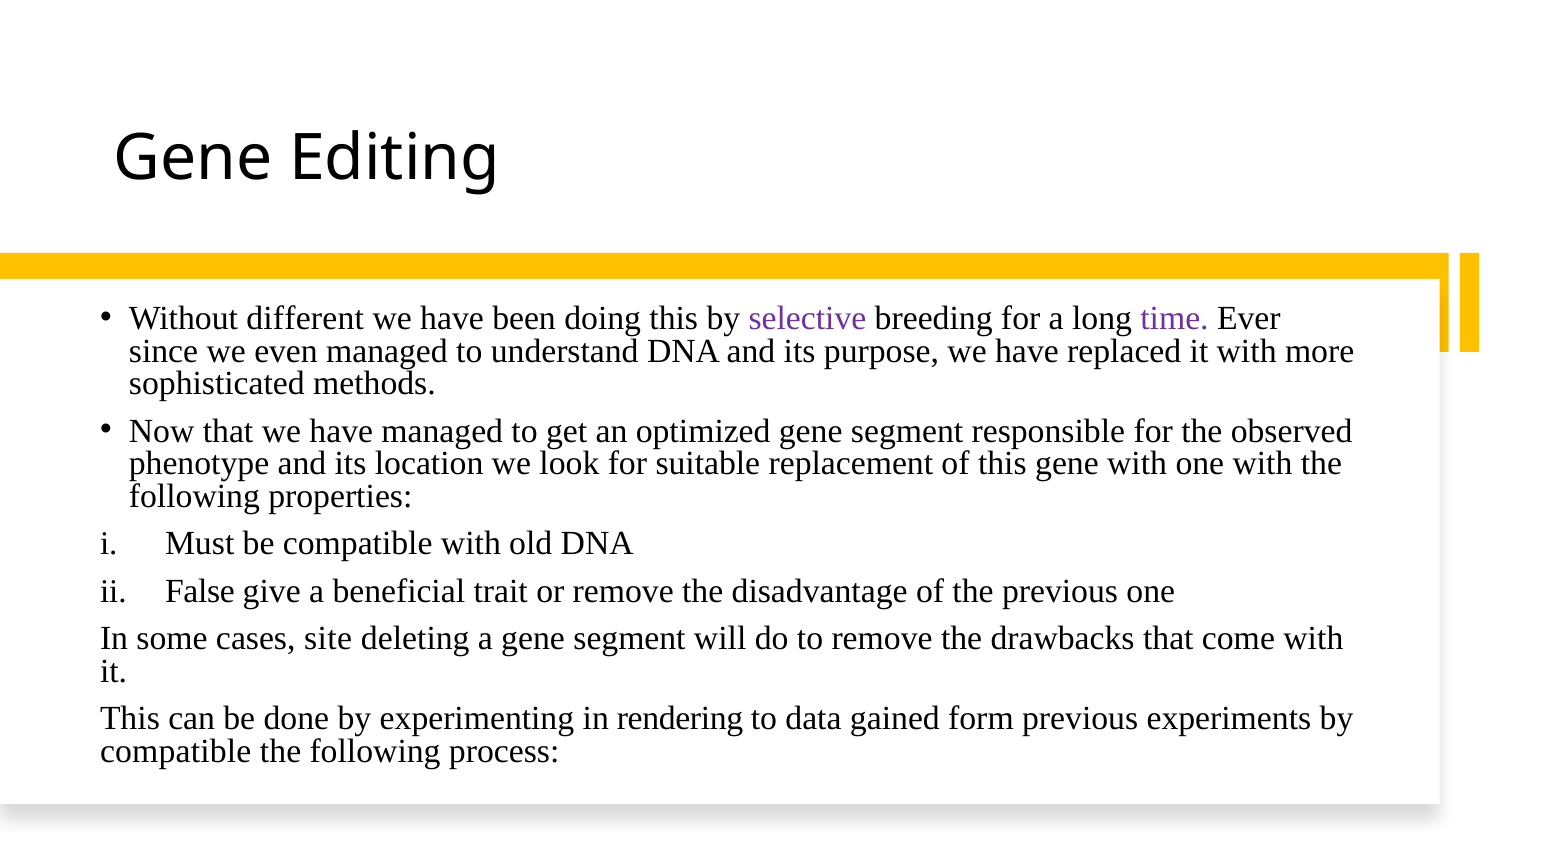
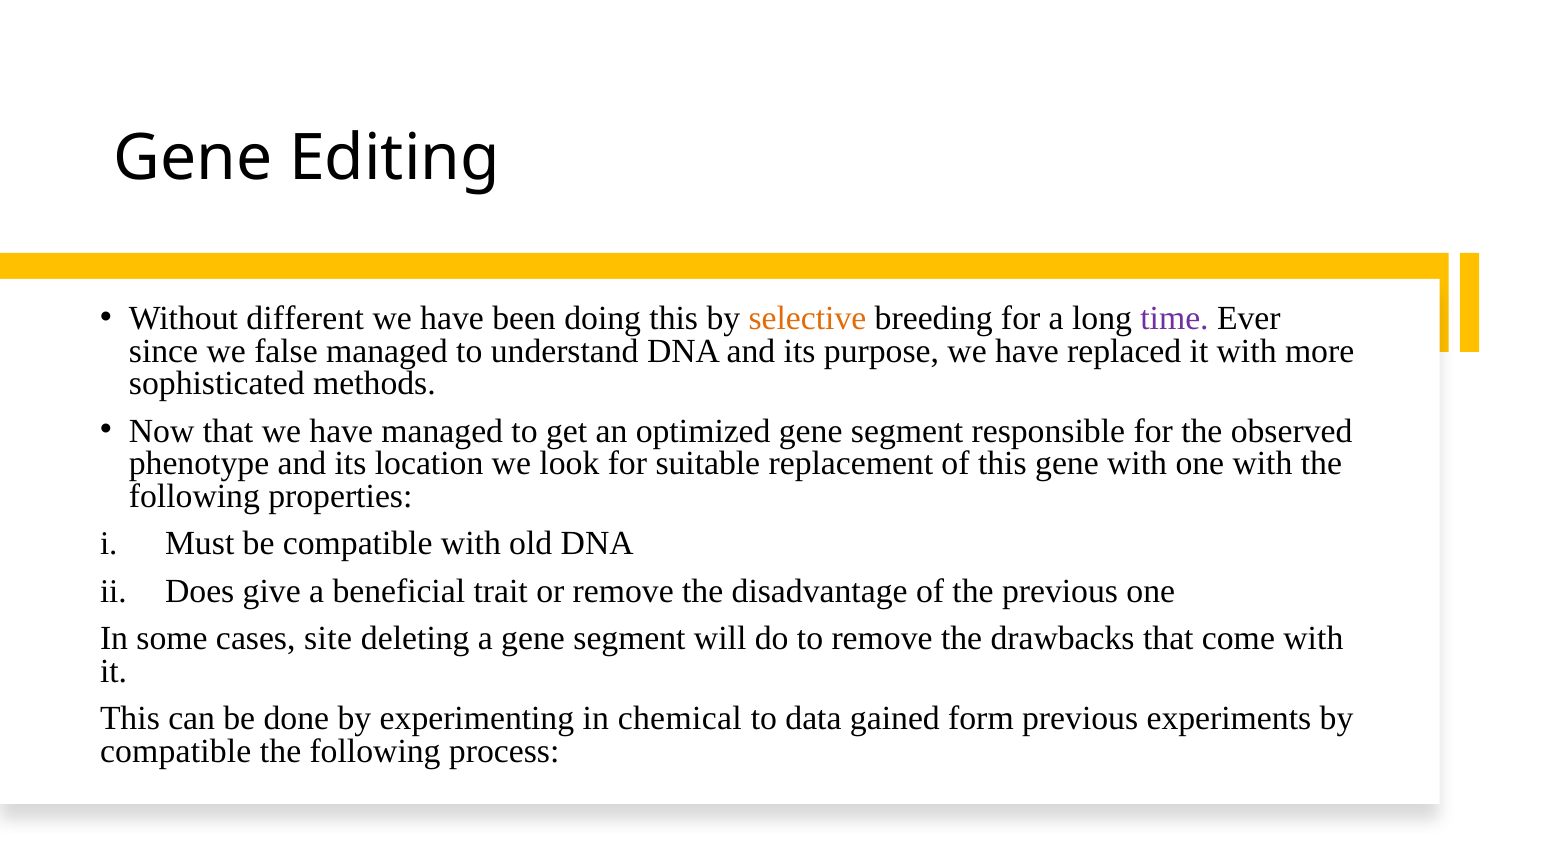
selective colour: purple -> orange (807, 318)
even: even -> false (286, 351)
False: False -> Does (200, 591)
rendering: rendering -> chemical (680, 718)
